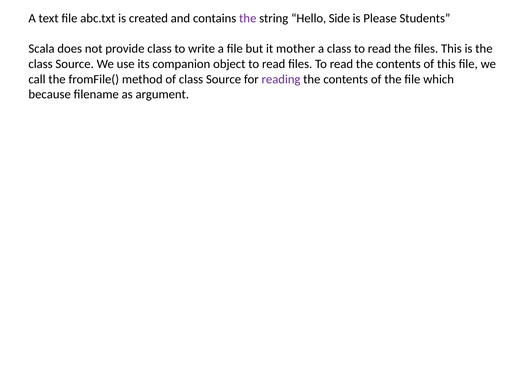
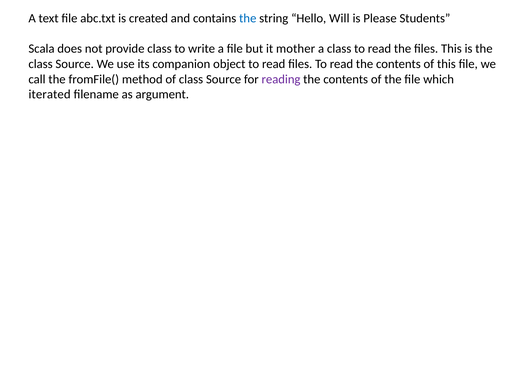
the colour: purple -> blue (248, 18)
Side: Side -> Will (339, 18)
because: because -> iterated (50, 94)
